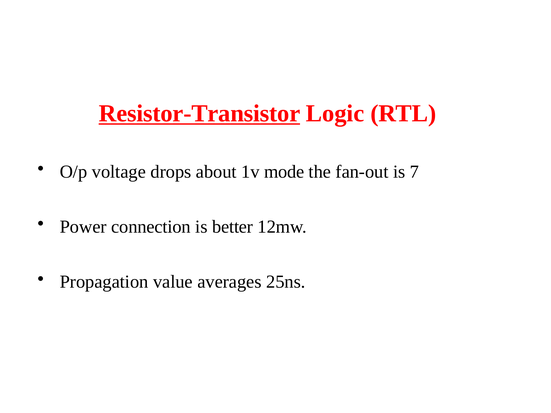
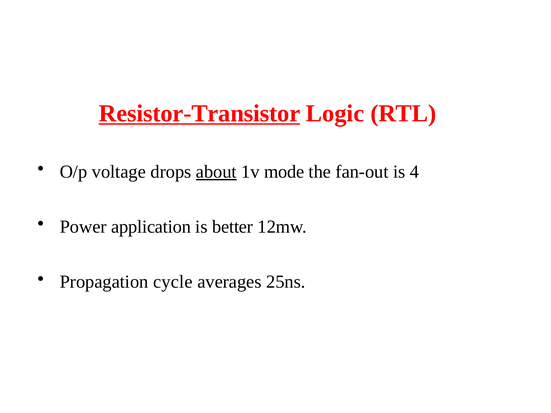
about underline: none -> present (216, 172)
7: 7 -> 4 (415, 172)
connection: connection -> application (151, 227)
value: value -> cycle (173, 282)
